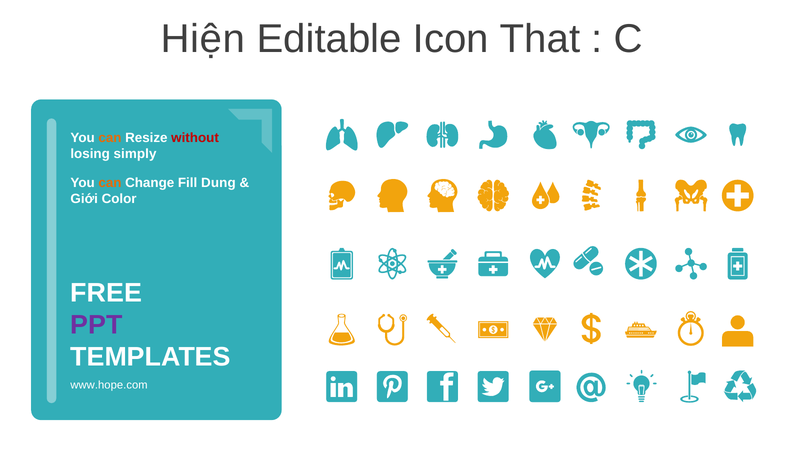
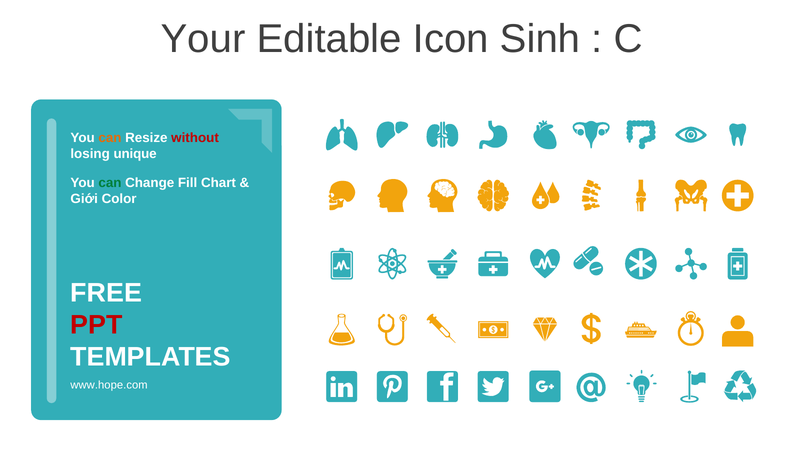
Hiện: Hiện -> Your (203, 39)
That: That -> Sinh (540, 39)
simply: simply -> unique (135, 154)
can colour: orange -> green (110, 183)
Dung: Dung -> Chart (218, 183)
PPT colour: purple -> red (96, 325)
